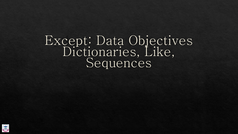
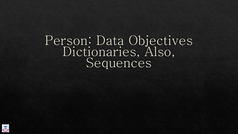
Except: Except -> Person (68, 41)
Like: Like -> Also (160, 52)
